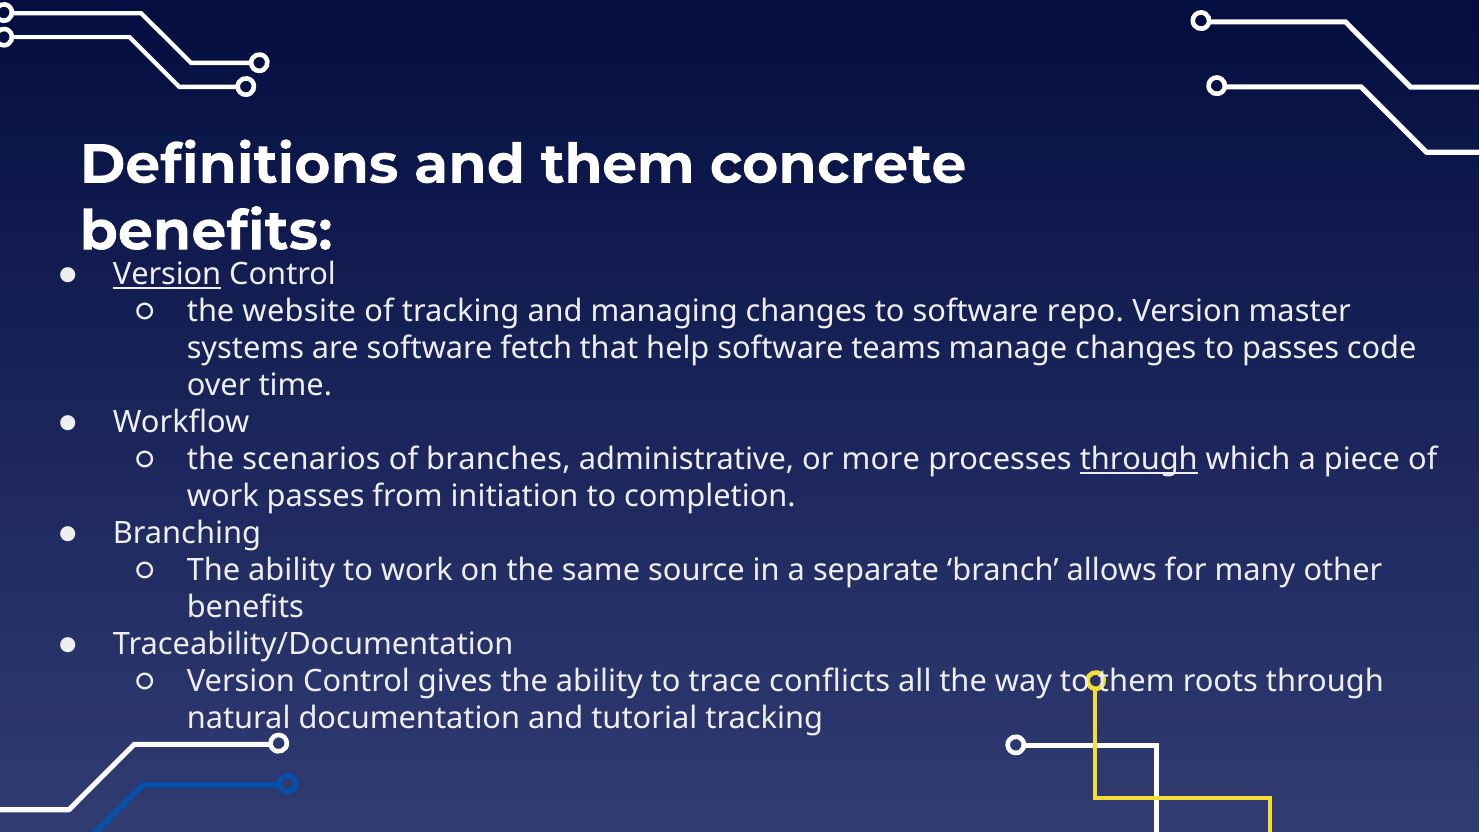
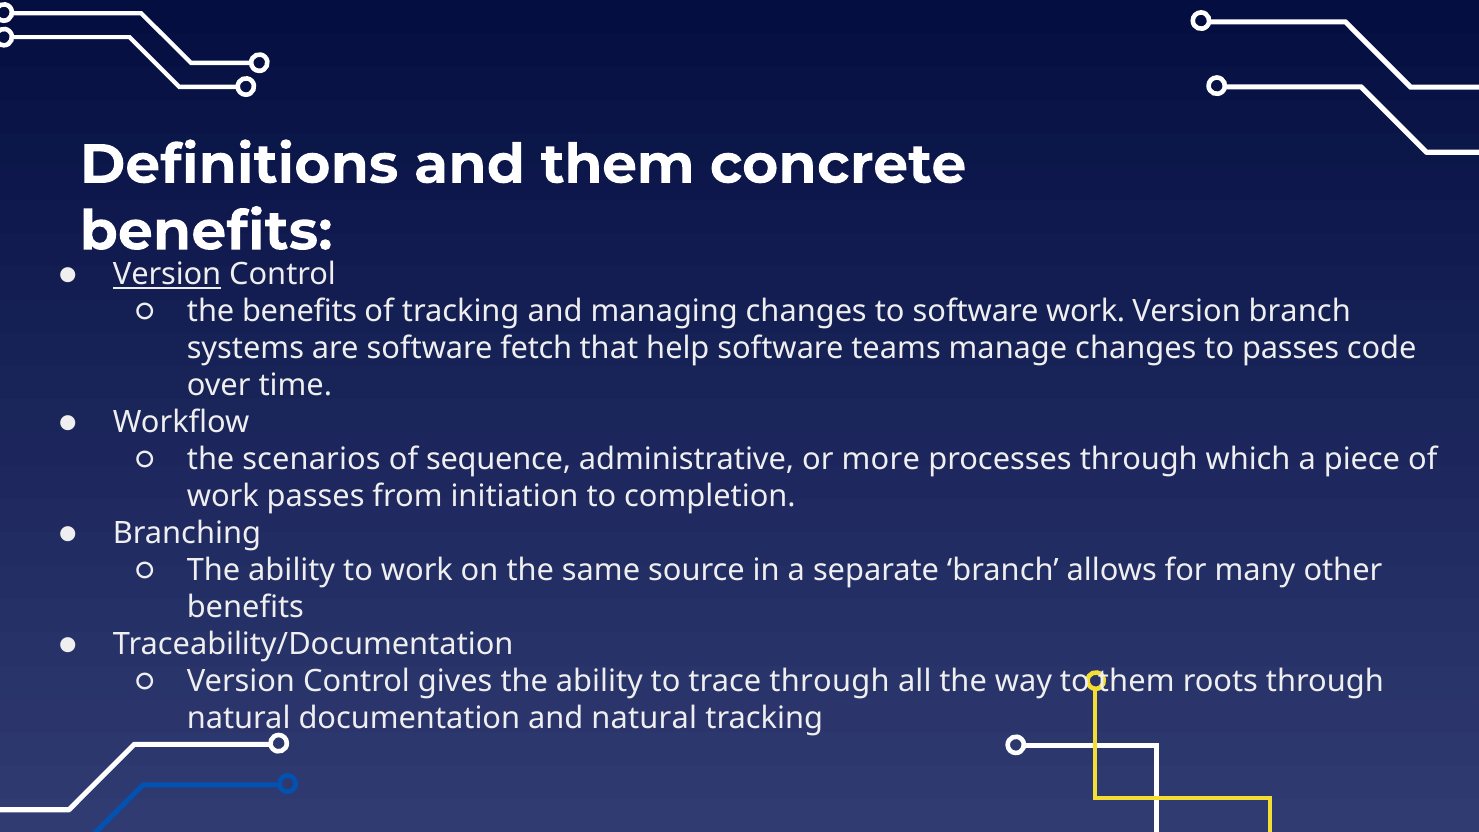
the website: website -> benefits (300, 312)
software repo: repo -> work (1086, 312)
Version master: master -> branch (1300, 312)
branches: branches -> sequence (499, 460)
through underline: present -> none (1139, 460)
trace conflicts: conflicts -> through (830, 681)
and tutorial: tutorial -> natural (644, 718)
